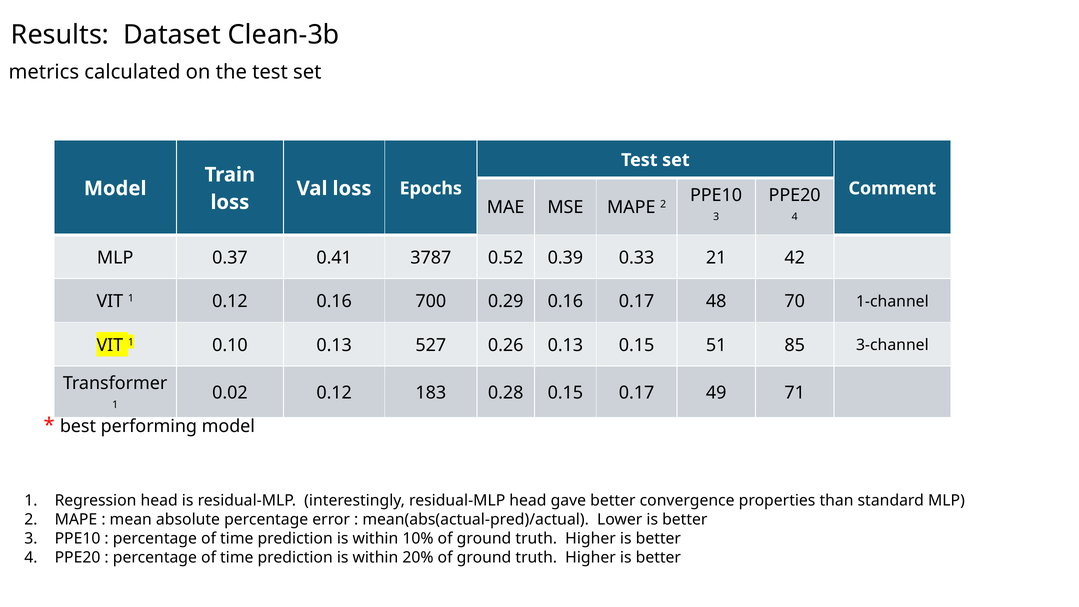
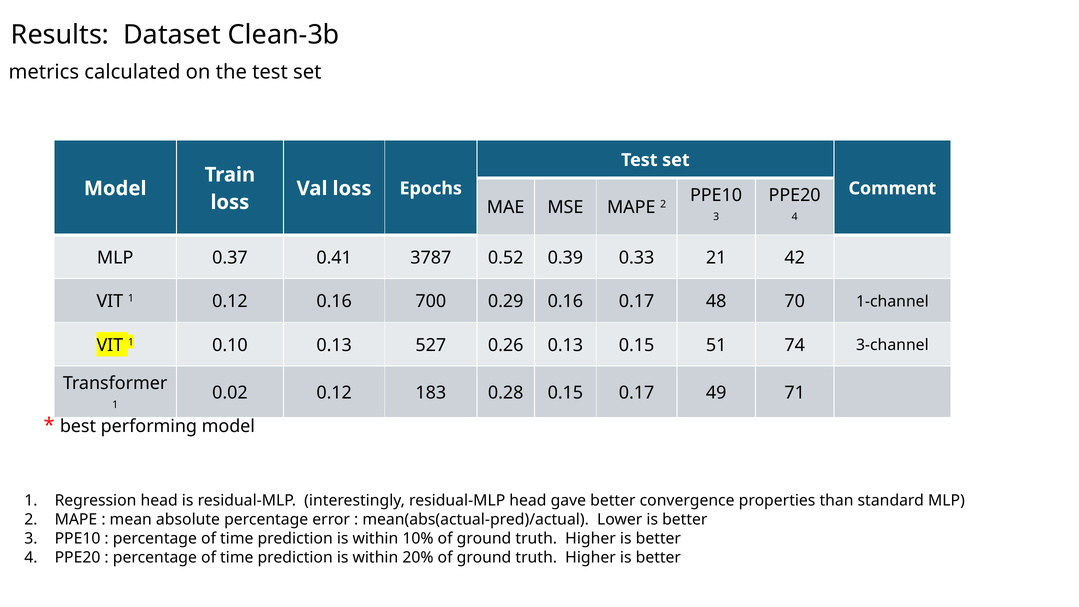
85: 85 -> 74 (795, 345)
